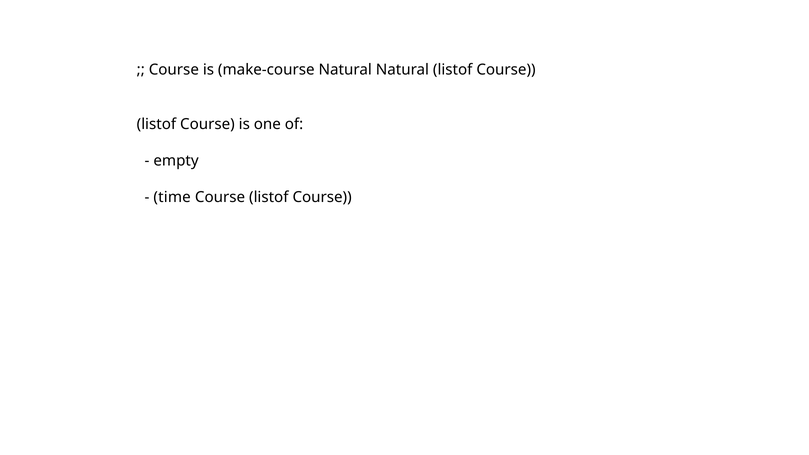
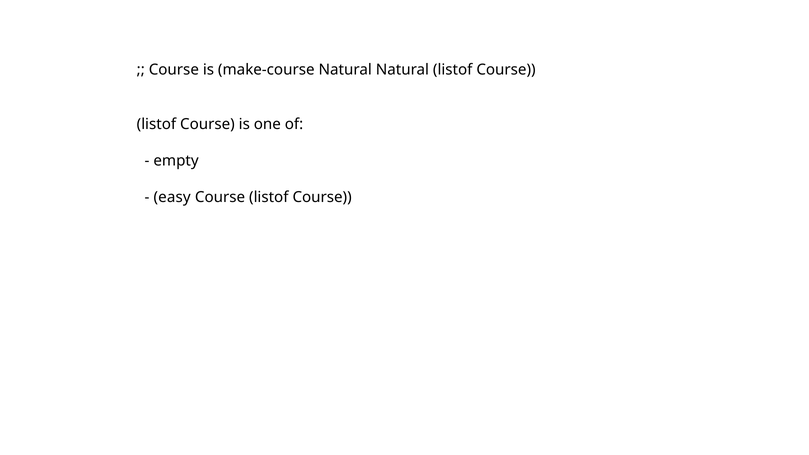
time: time -> easy (172, 197)
